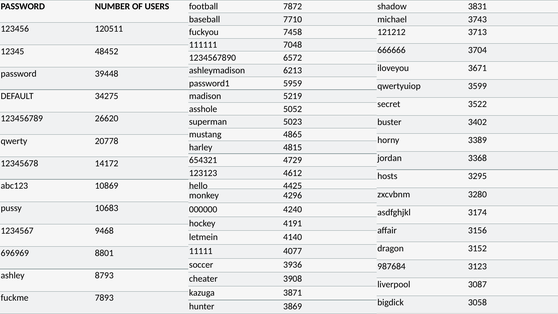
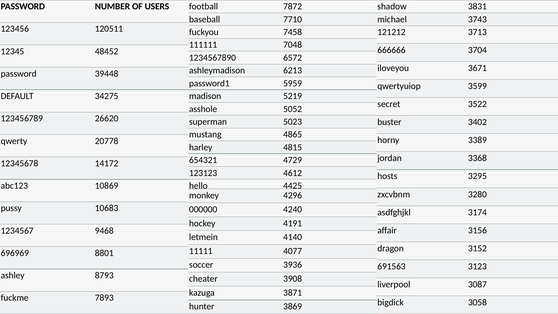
987684: 987684 -> 691563 (391, 266)
